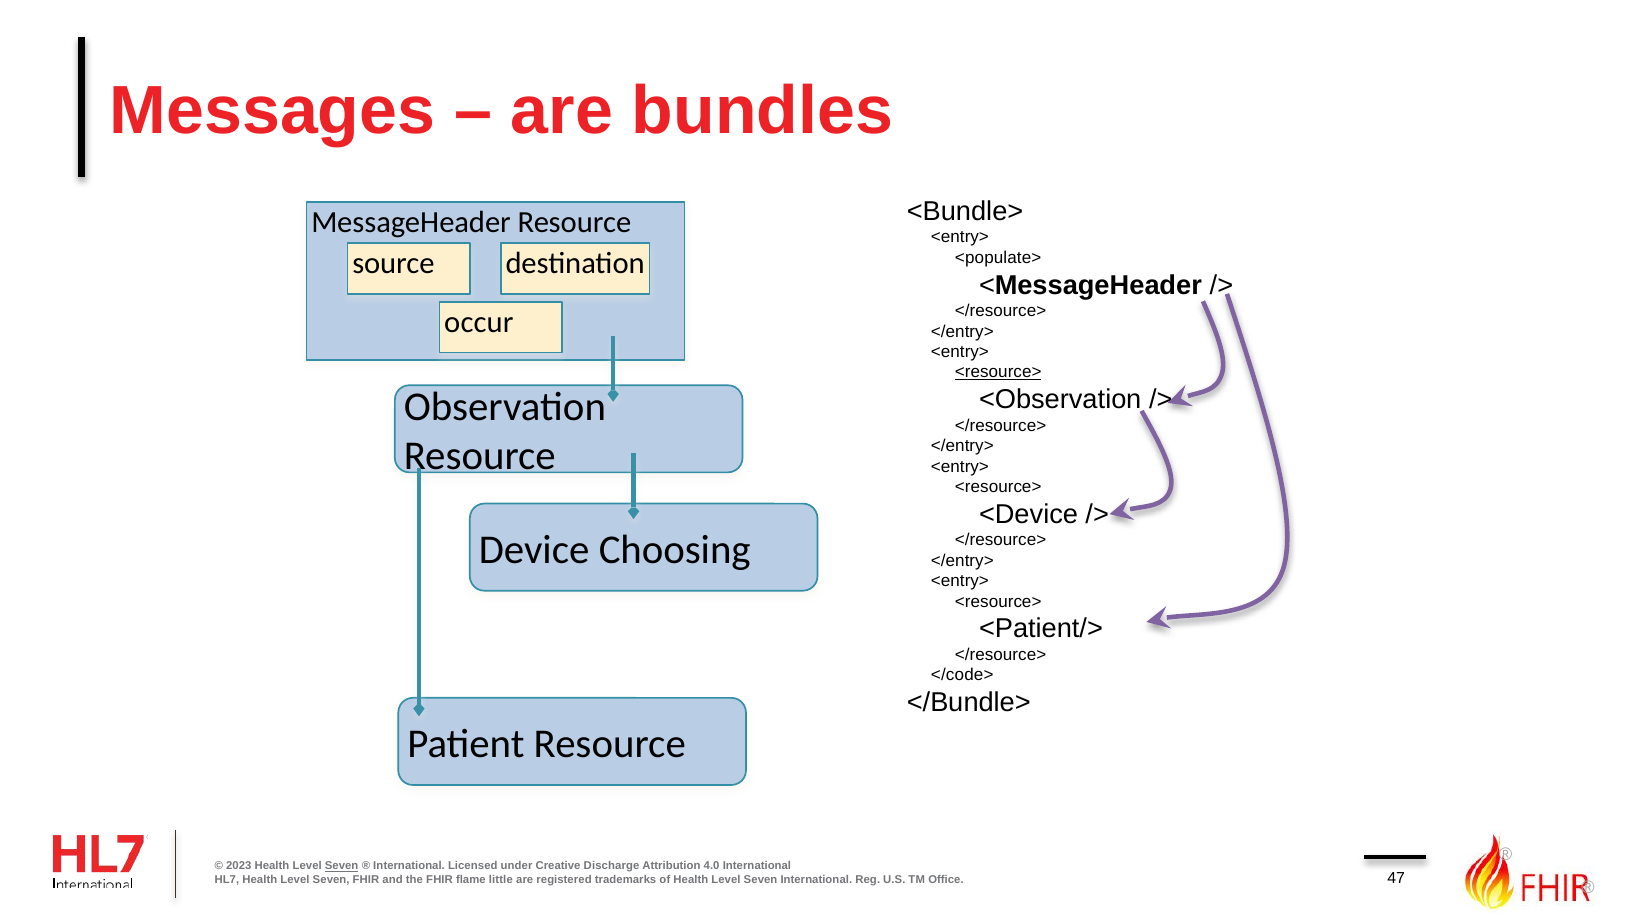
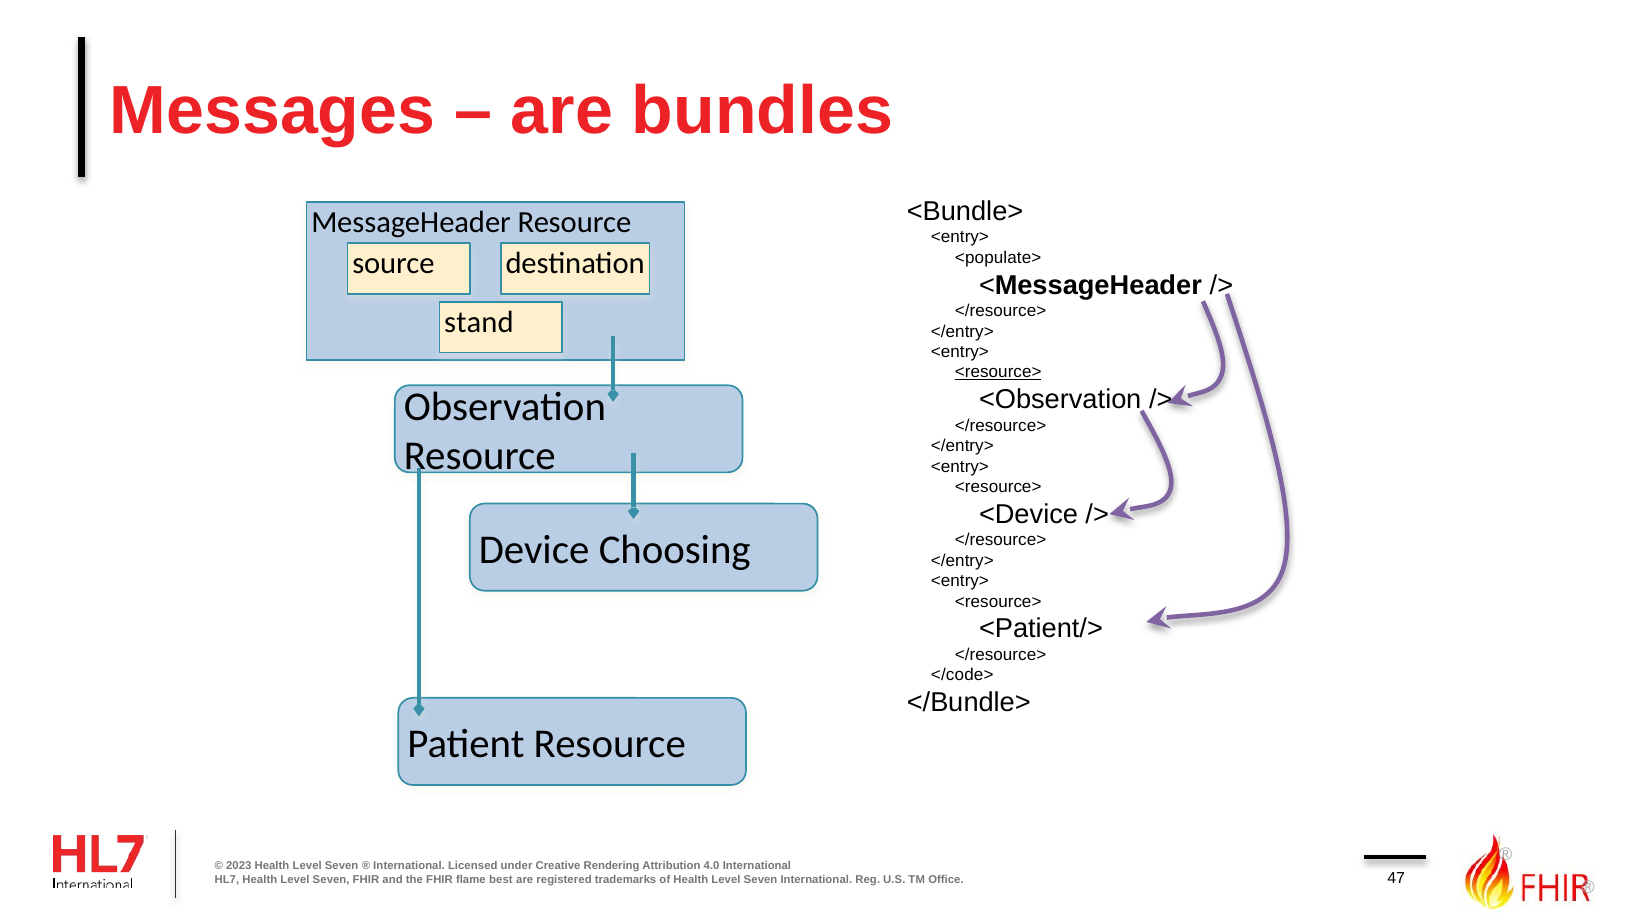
occur: occur -> stand (479, 322)
Seven underline: present -> none (342, 866)
Discharge: Discharge -> Rendering (612, 866)
little: little -> best (501, 879)
